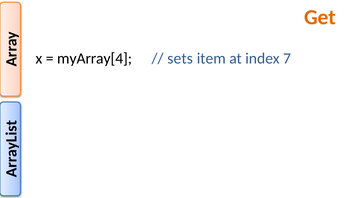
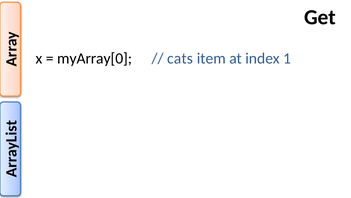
Get colour: orange -> black (320, 17)
myArray[4: myArray[4 -> myArray[0 (95, 58)
sets: sets -> cats (180, 58)
7: 7 -> 1 (287, 58)
